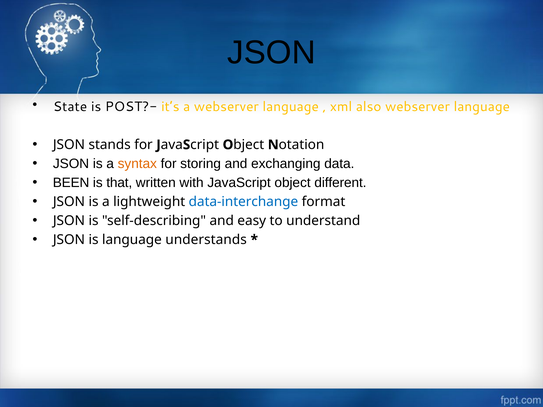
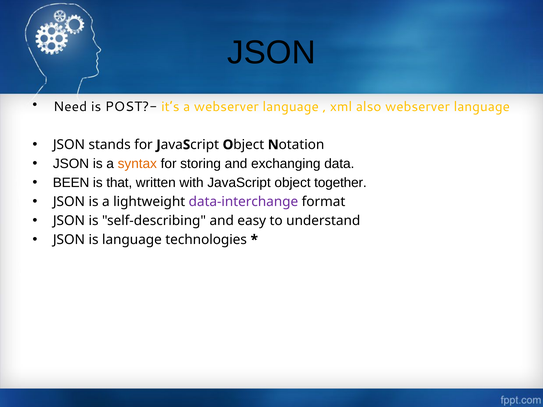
State: State -> Need (70, 107)
different: different -> together (340, 183)
data-interchange colour: blue -> purple (243, 202)
understands: understands -> technologies (206, 240)
